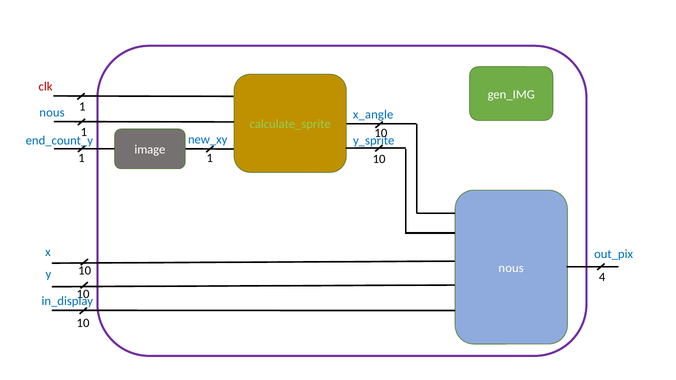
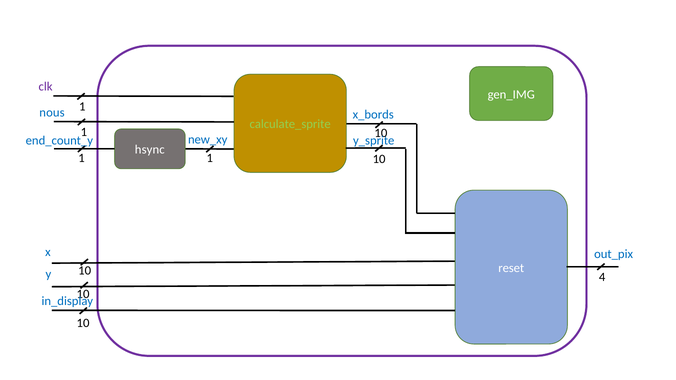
clk colour: red -> purple (46, 87)
x_angle: x_angle -> x_bords (373, 114)
image: image -> hsync (150, 150)
y nous: nous -> reset (511, 268)
